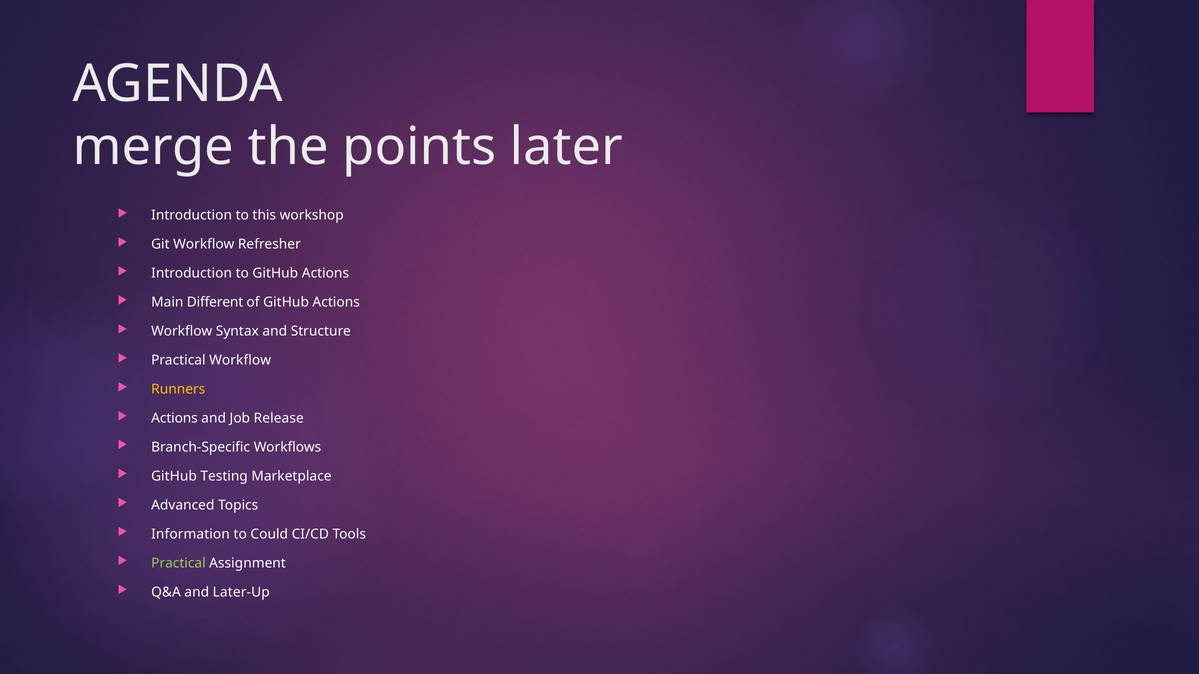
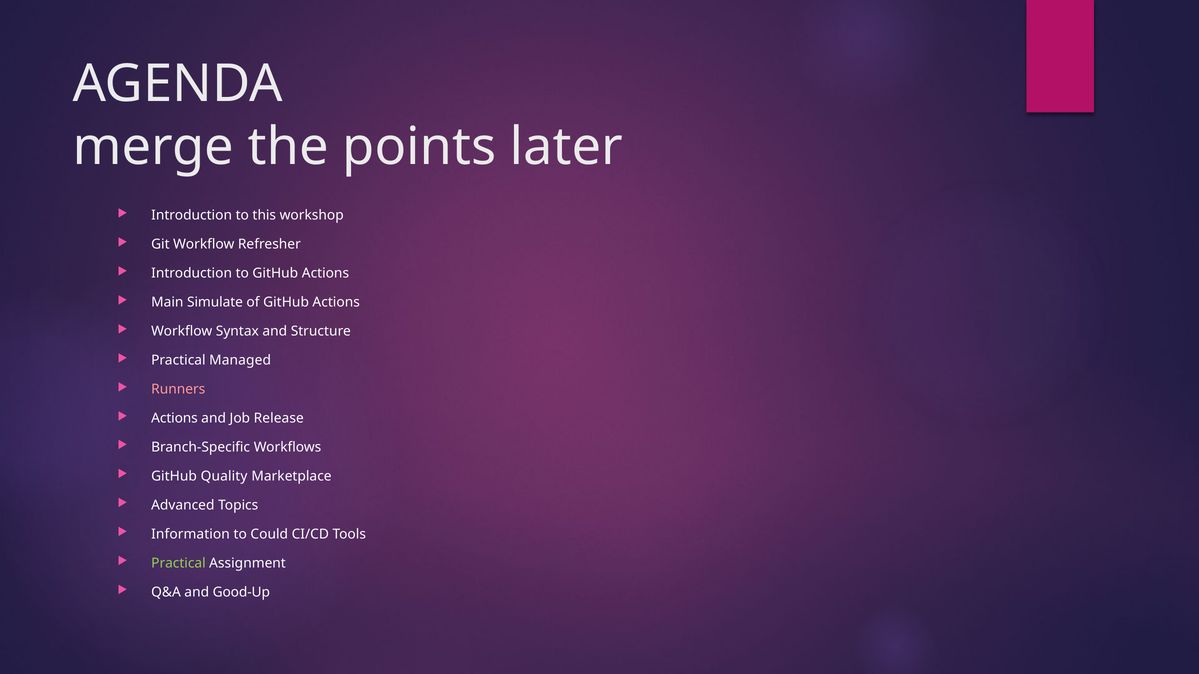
Different: Different -> Simulate (215, 303)
Practical Workflow: Workflow -> Managed (240, 361)
Runners colour: yellow -> pink (178, 390)
Testing: Testing -> Quality (224, 477)
Later-Up: Later-Up -> Good-Up (241, 593)
